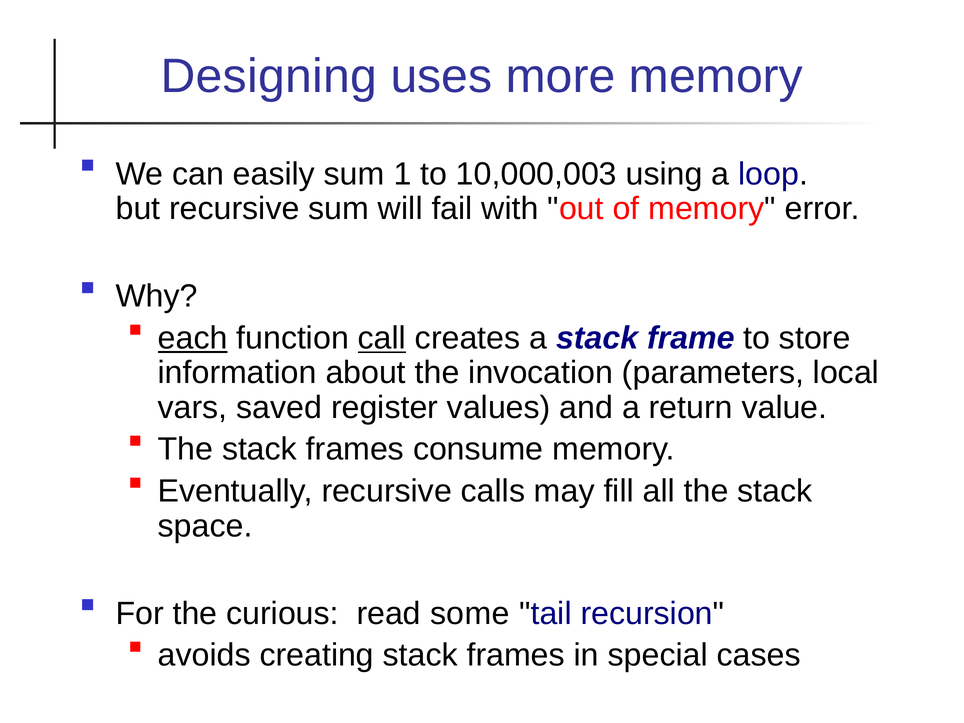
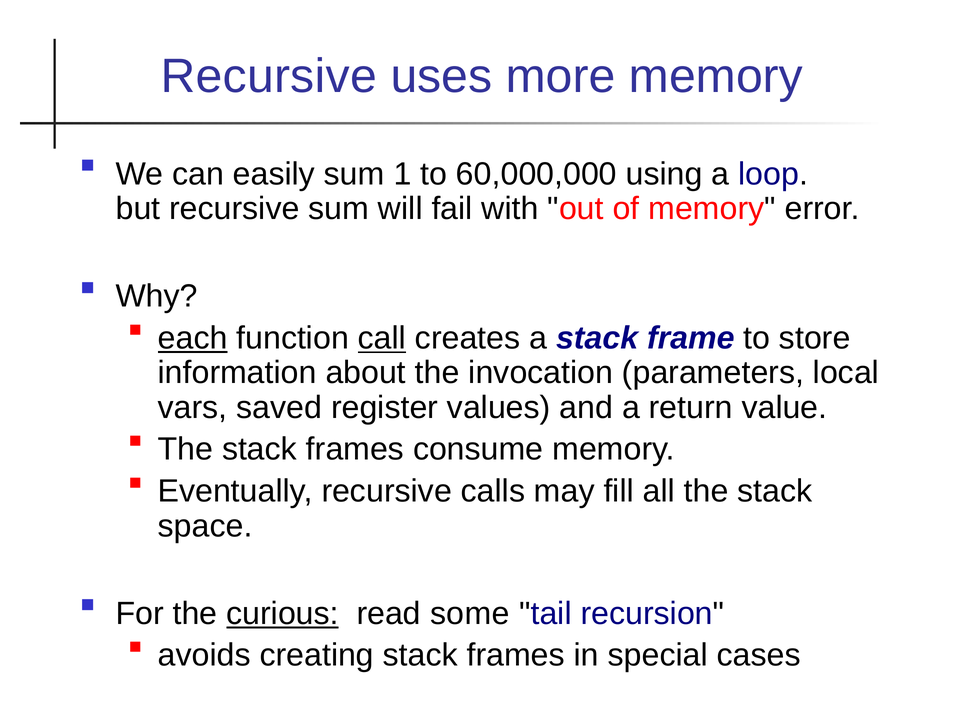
Designing: Designing -> Recursive (269, 76)
10,000,003: 10,000,003 -> 60,000,000 (536, 174)
curious underline: none -> present (283, 614)
